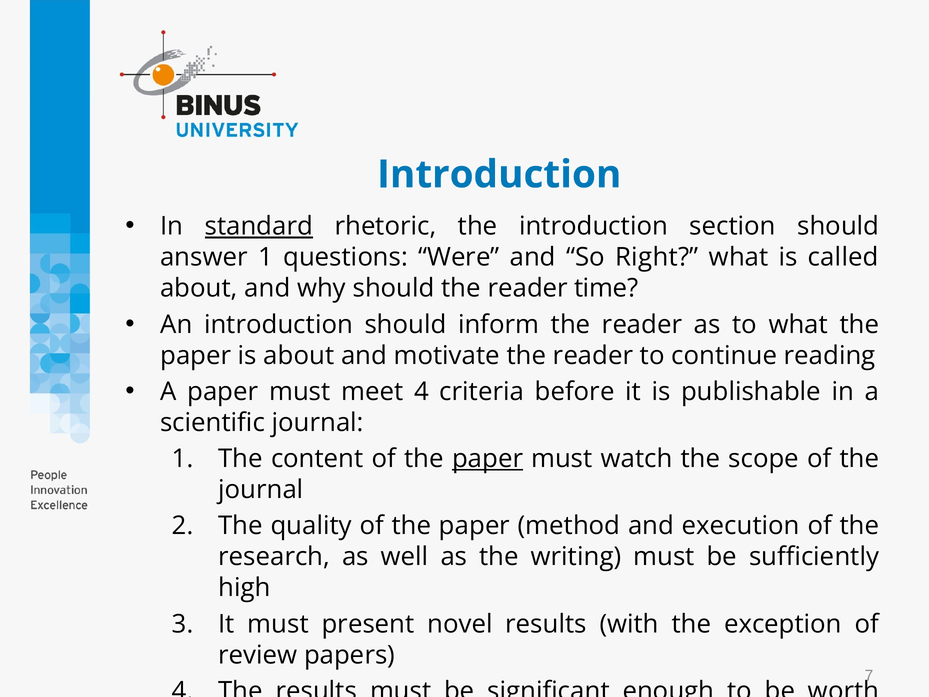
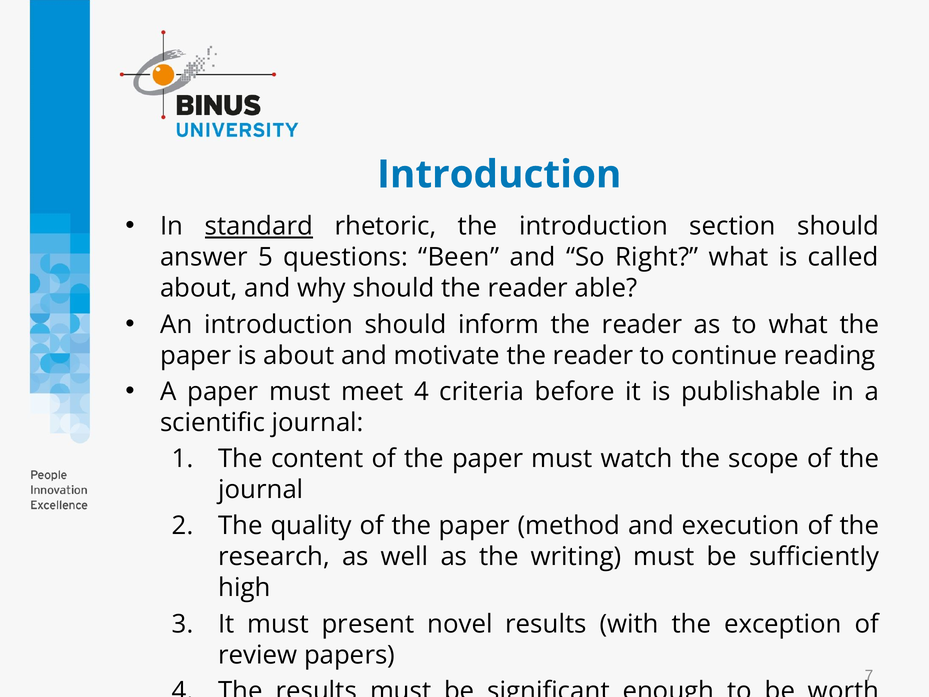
answer 1: 1 -> 5 (265, 257)
Were: Were -> Been (459, 257)
time: time -> able (606, 288)
paper underline: present -> none (488, 459)
